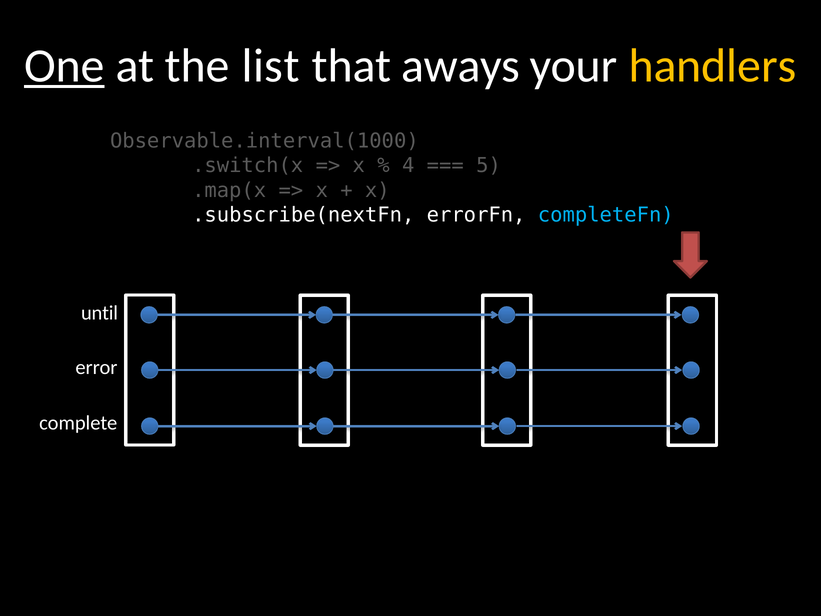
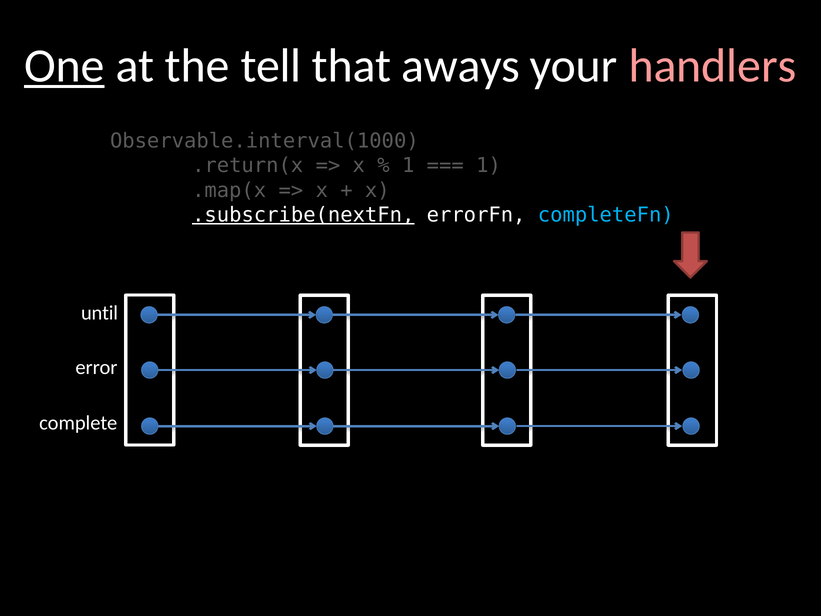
list: list -> tell (271, 66)
handlers colour: yellow -> pink (712, 66)
.switch(x: .switch(x -> .return(x (248, 166)
4: 4 -> 1 (408, 166)
5: 5 -> 1 (489, 166)
.subscribe(nextFn underline: none -> present (303, 215)
